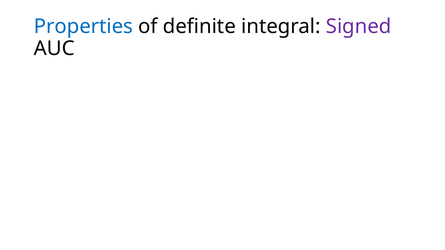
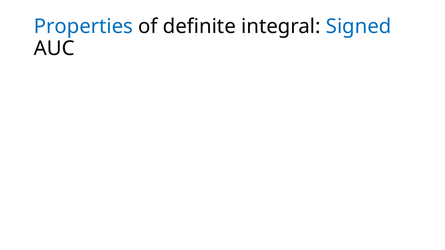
Signed colour: purple -> blue (359, 26)
